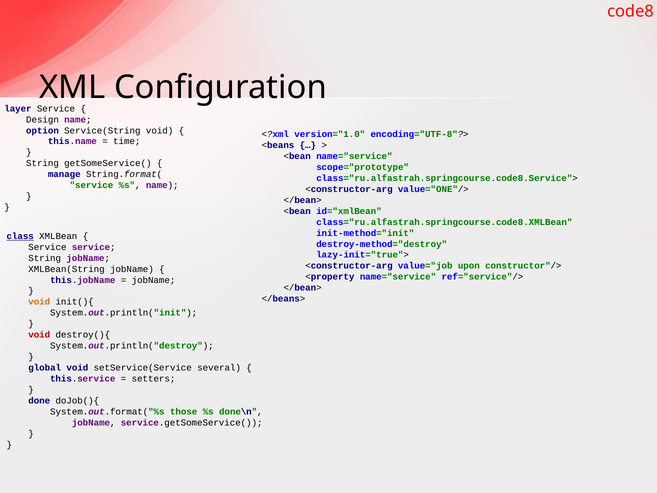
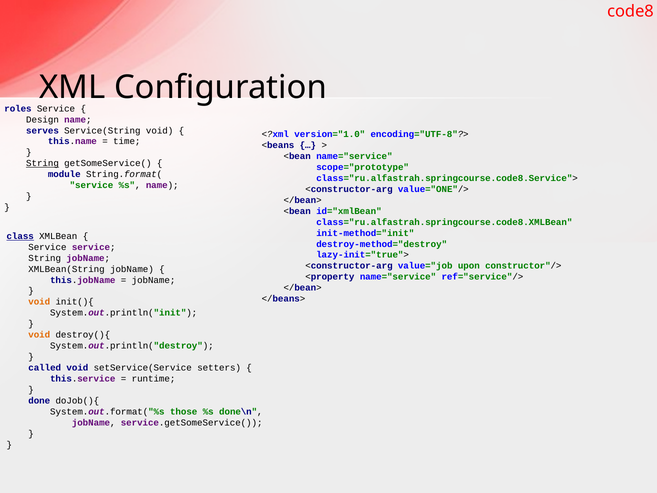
layer: layer -> roles (18, 108)
option: option -> serves (42, 130)
String underline: none -> present (42, 163)
manage: manage -> module (64, 174)
void colour: red -> orange (39, 335)
global: global -> called (45, 368)
several: several -> setters (219, 368)
setters: setters -> runtime (154, 379)
